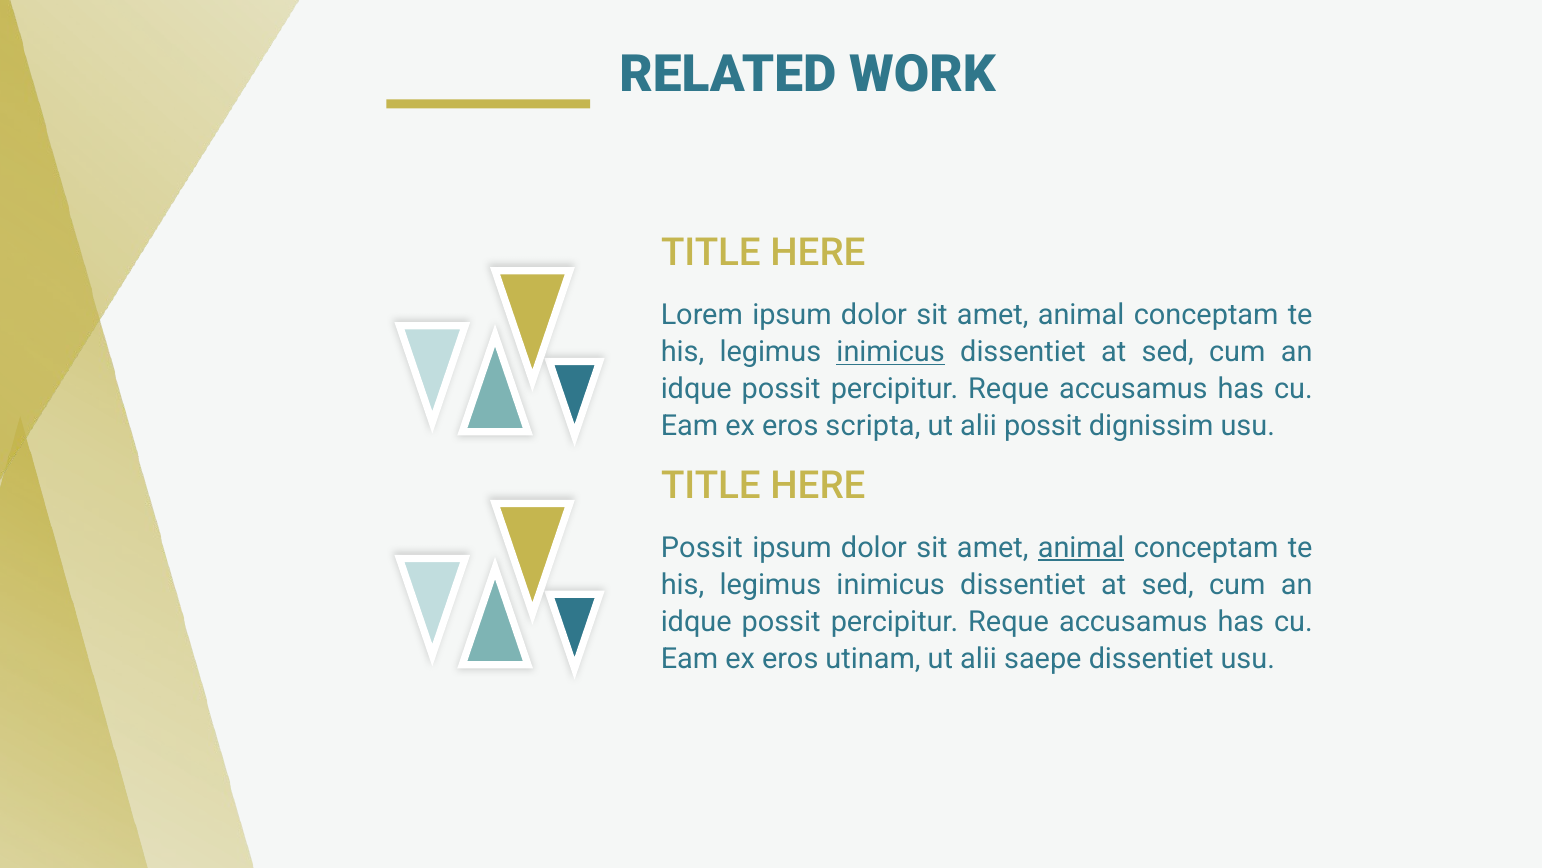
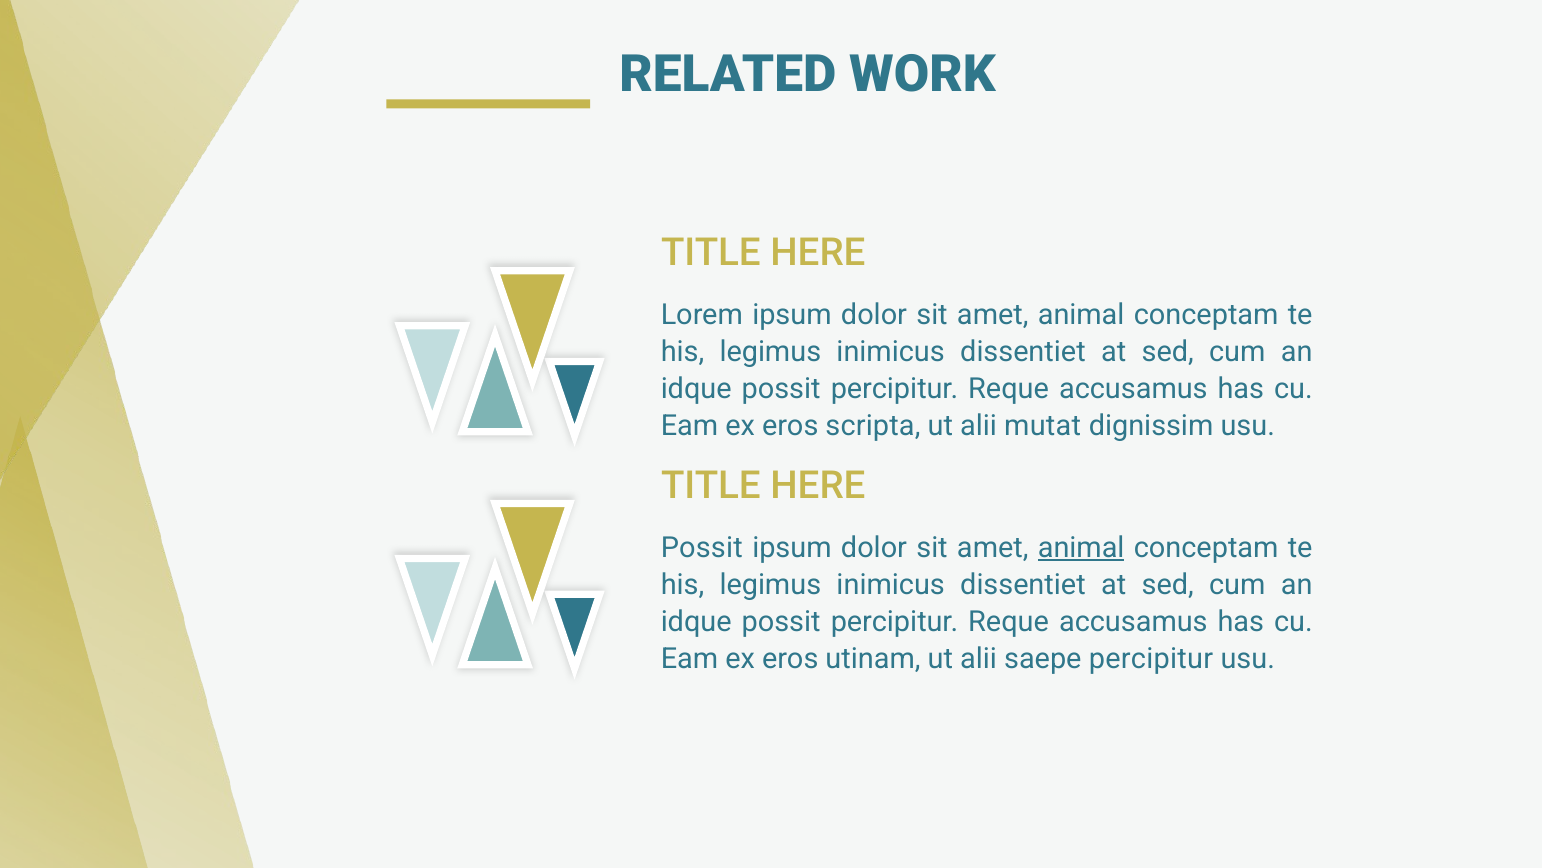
inimicus underline: present -> none (891, 352)
alii possit: possit -> mutat (1043, 426)
saepe dissentiet: dissentiet -> percipitur (1151, 658)
